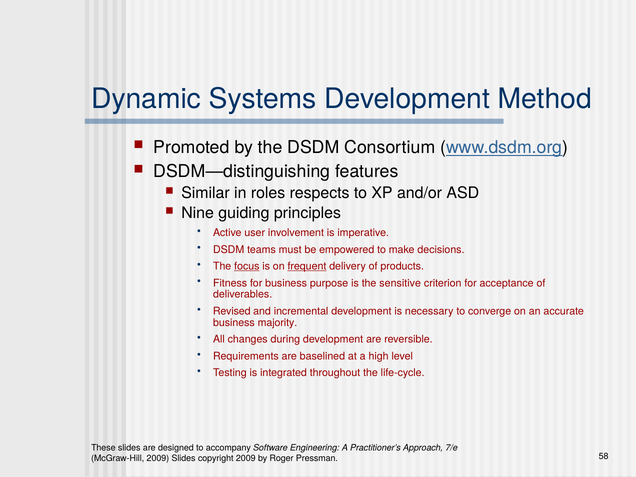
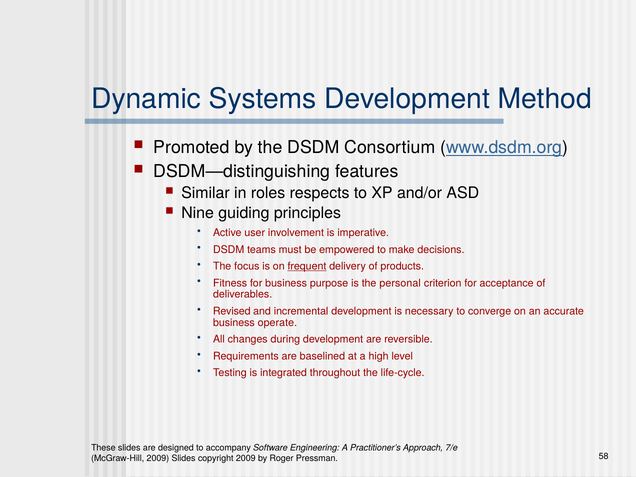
focus underline: present -> none (247, 266)
sensitive: sensitive -> personal (400, 283)
majority: majority -> operate (277, 323)
